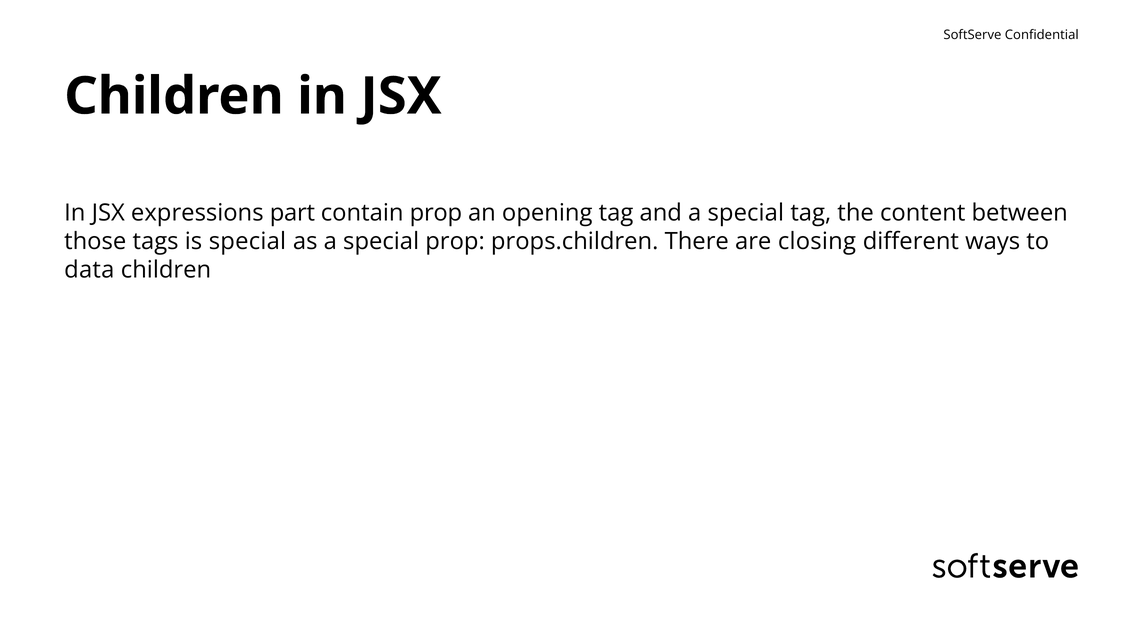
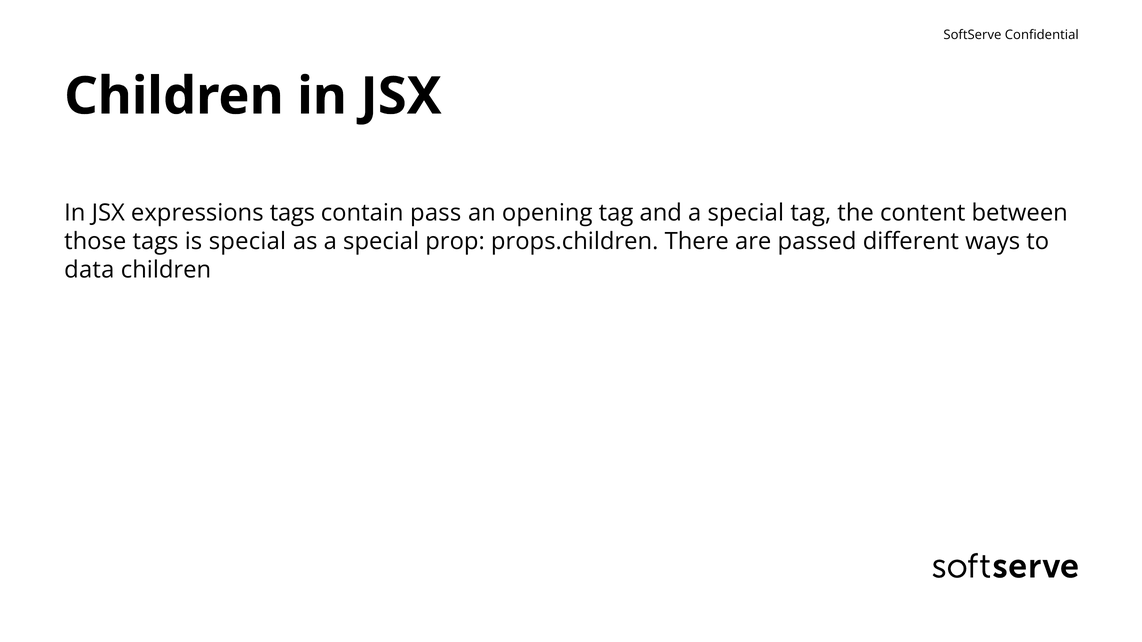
expressions part: part -> tags (292, 213)
contain prop: prop -> pass (436, 213)
closing: closing -> passed (817, 241)
